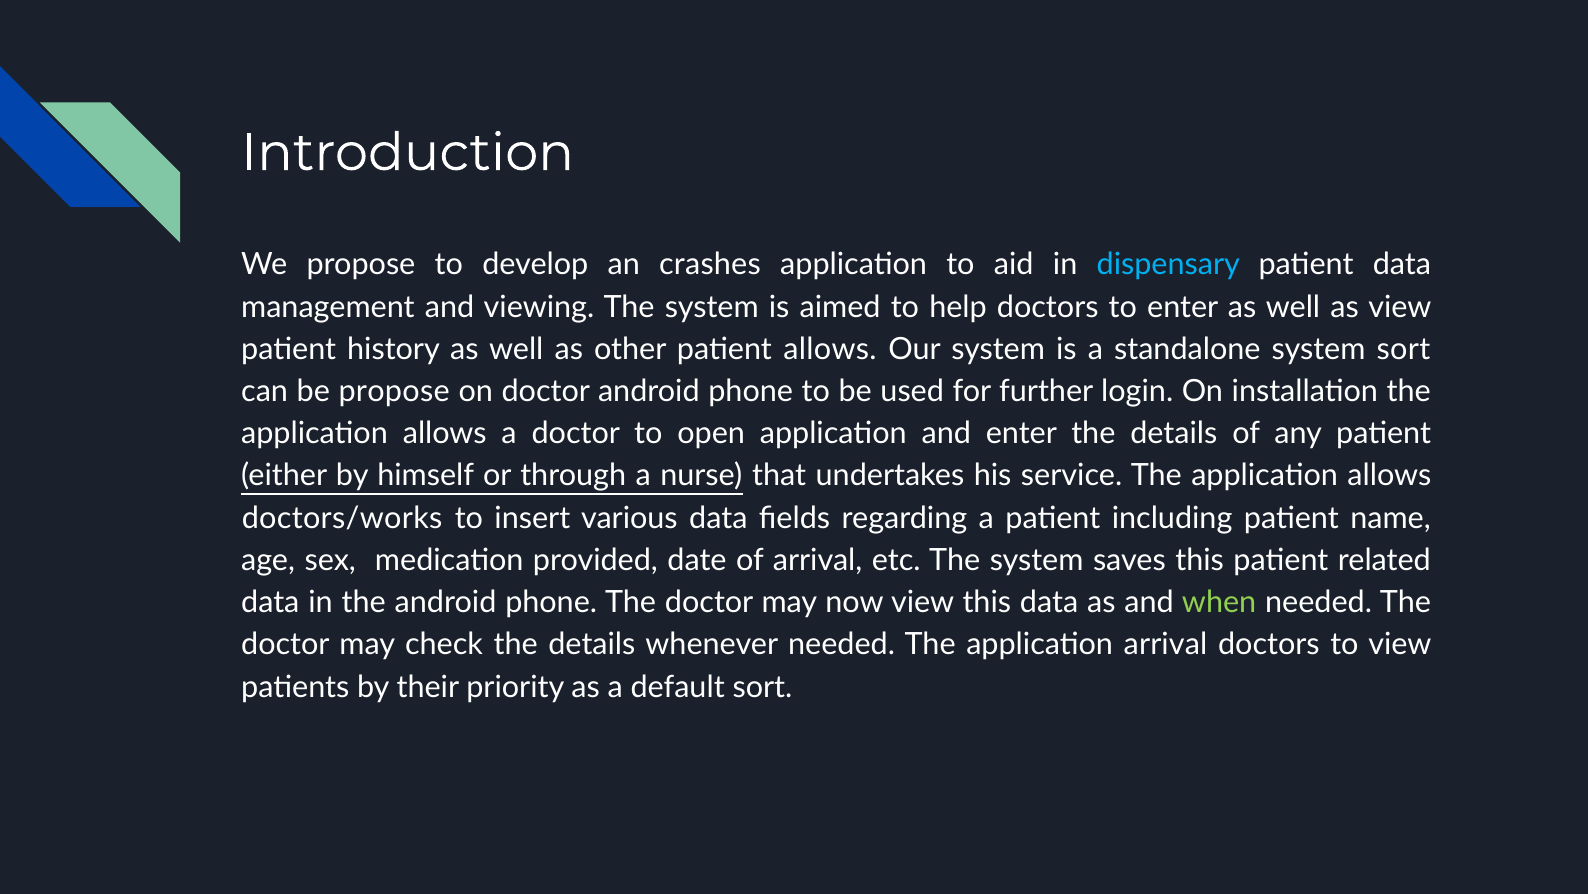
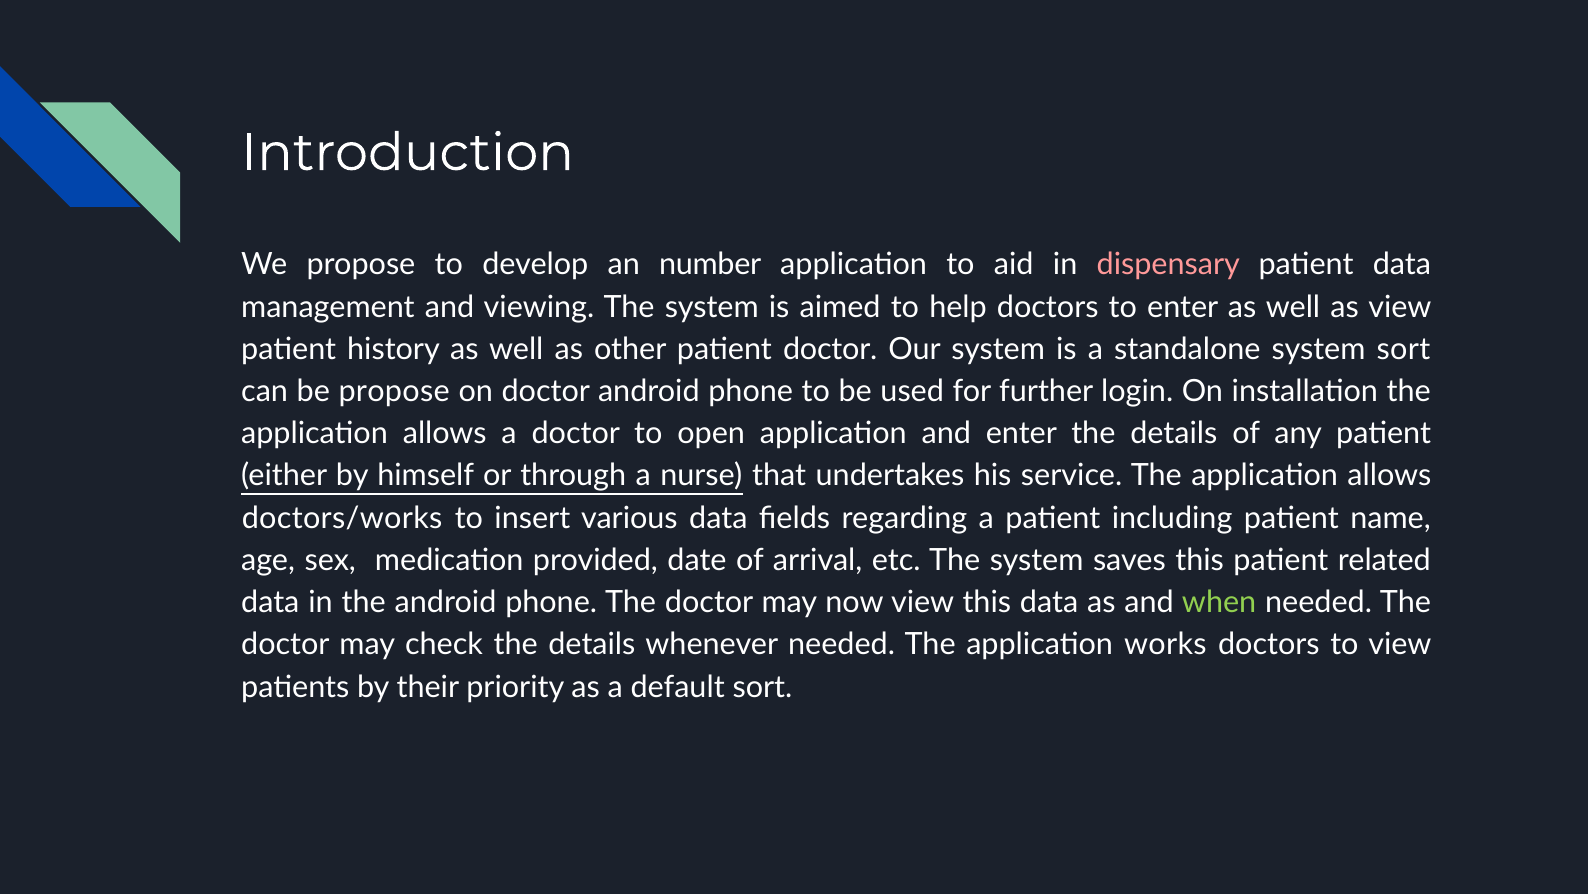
crashes: crashes -> number (710, 264)
dispensary colour: light blue -> pink (1168, 264)
patient allows: allows -> doctor (830, 349)
application arrival: arrival -> works (1165, 644)
